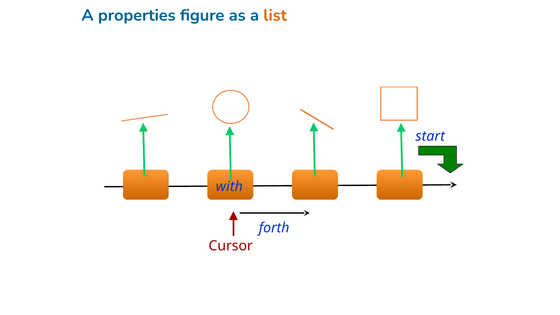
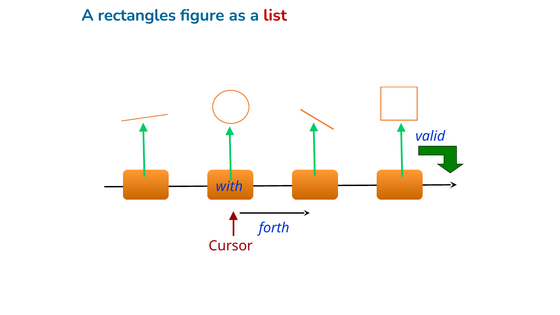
properties: properties -> rectangles (137, 15)
list colour: orange -> red (275, 15)
start: start -> valid (430, 136)
